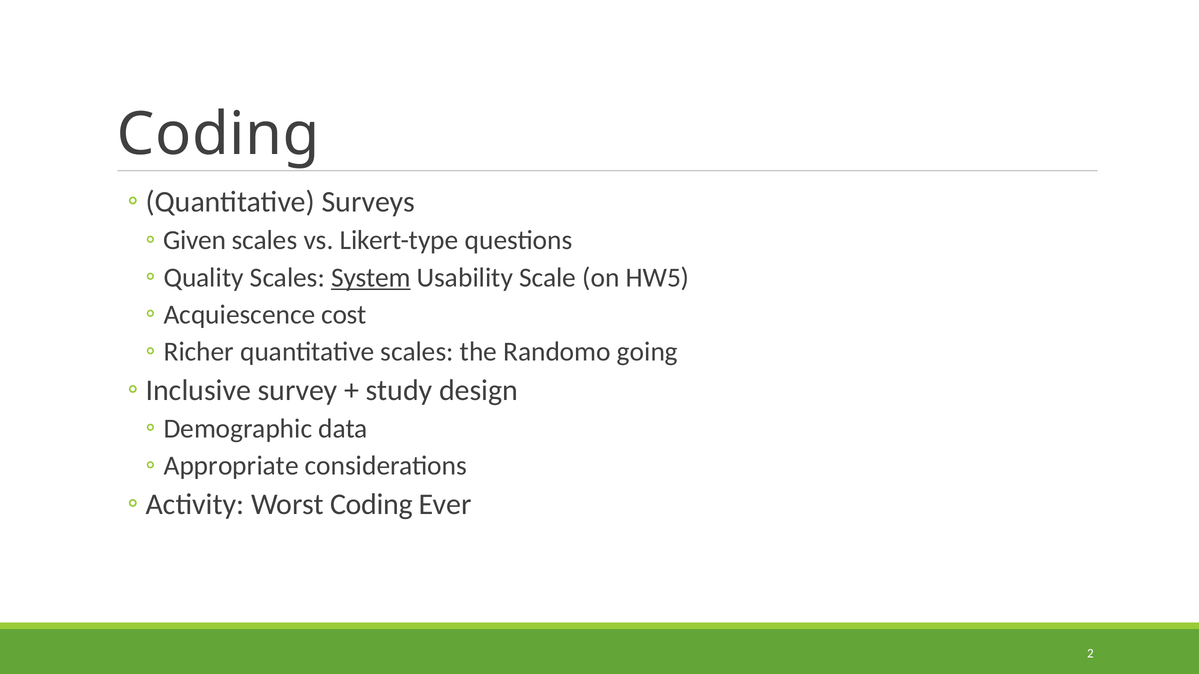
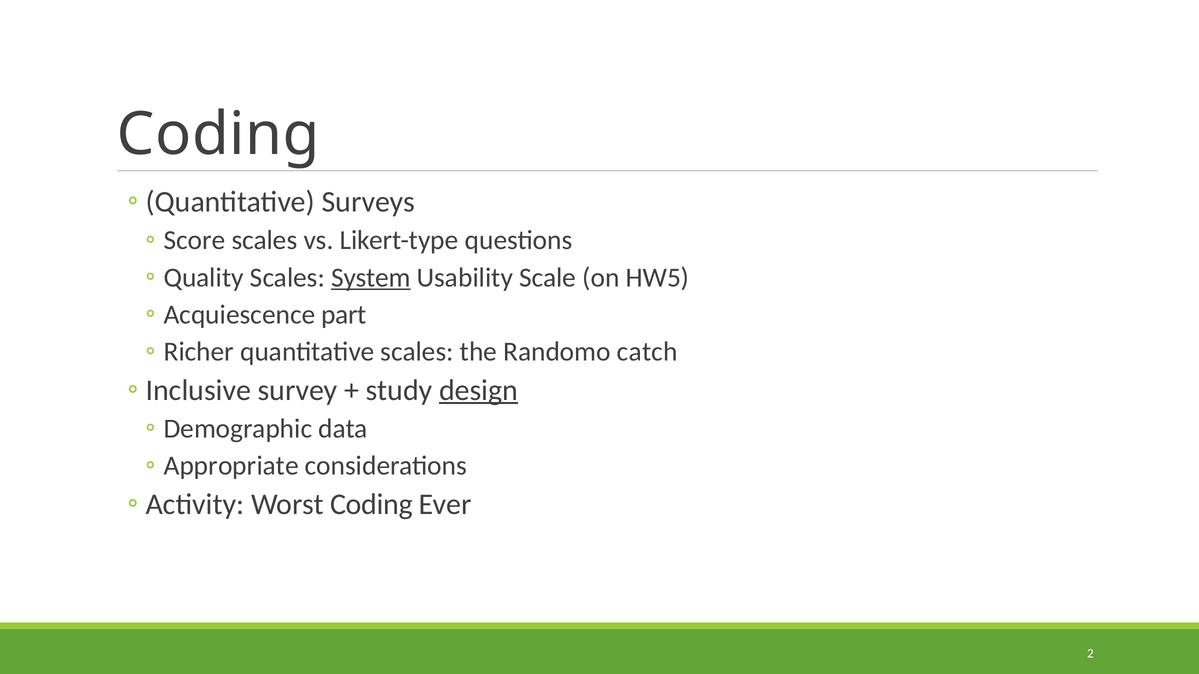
Given: Given -> Score (195, 241)
cost: cost -> part (344, 315)
going: going -> catch (647, 352)
design underline: none -> present (479, 390)
